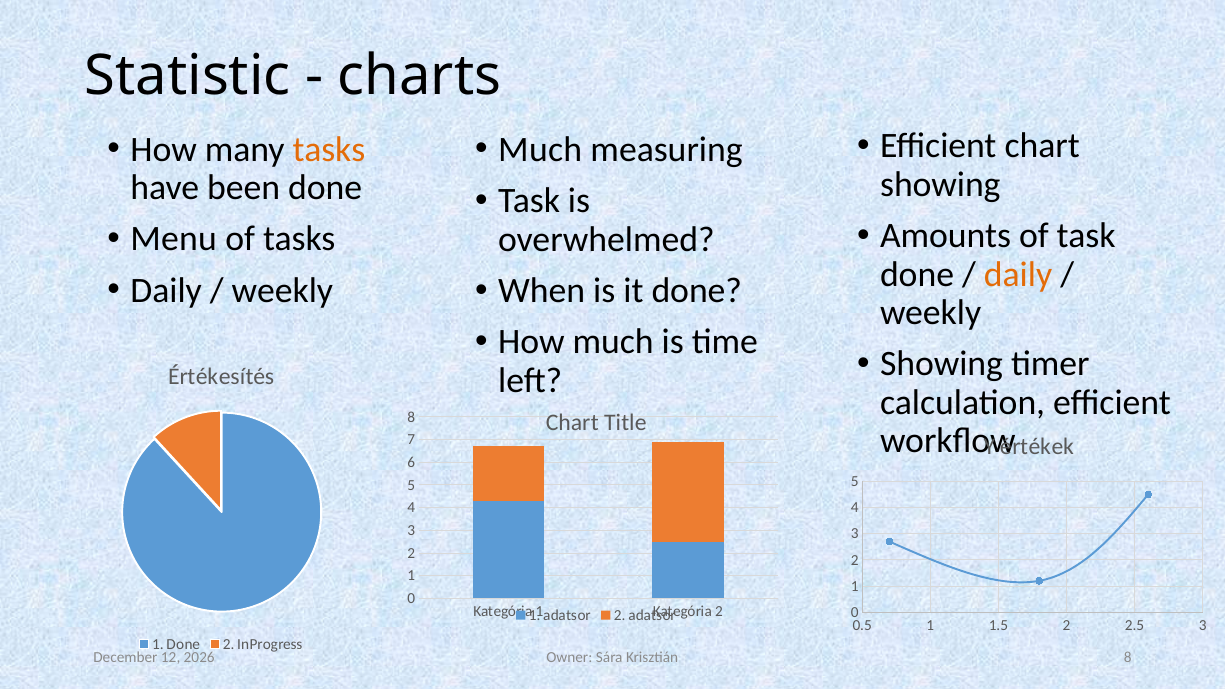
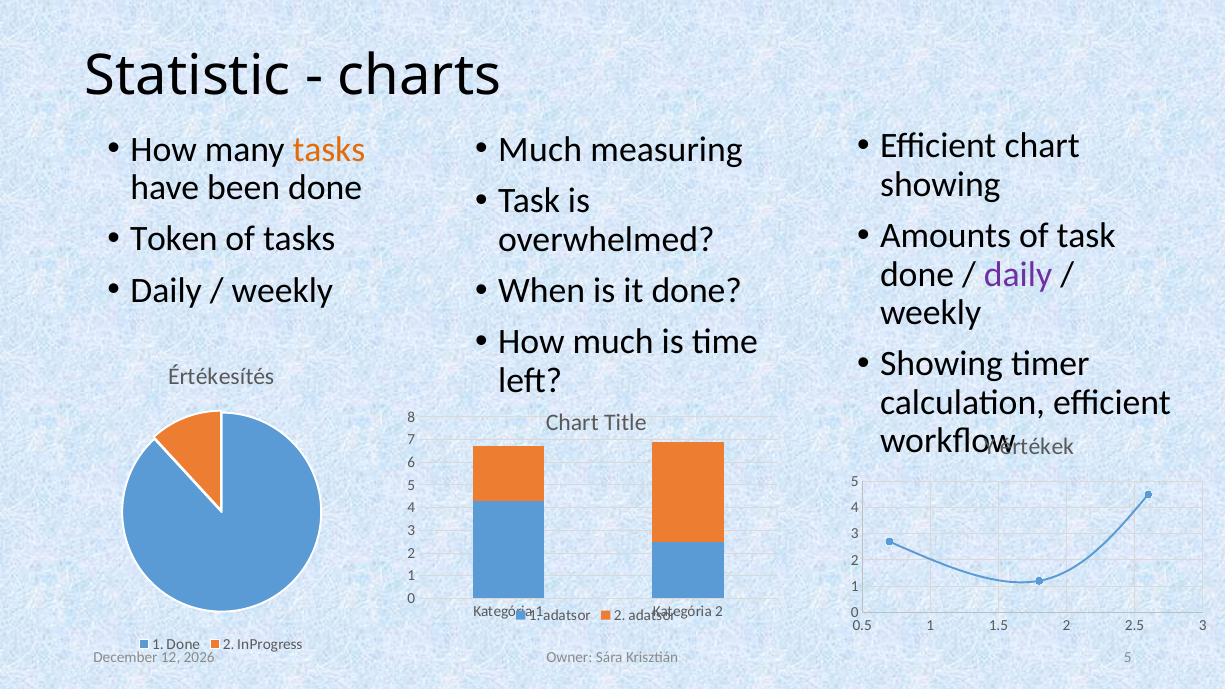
Menu: Menu -> Token (174, 239)
daily colour: orange -> purple (1018, 274)
Krisztián 8: 8 -> 5 (1128, 658)
